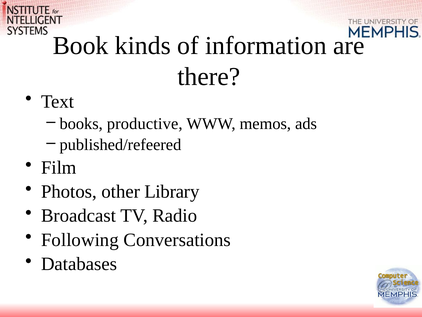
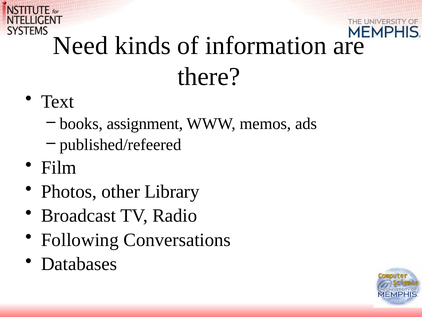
Book: Book -> Need (80, 45)
productive: productive -> assignment (145, 124)
